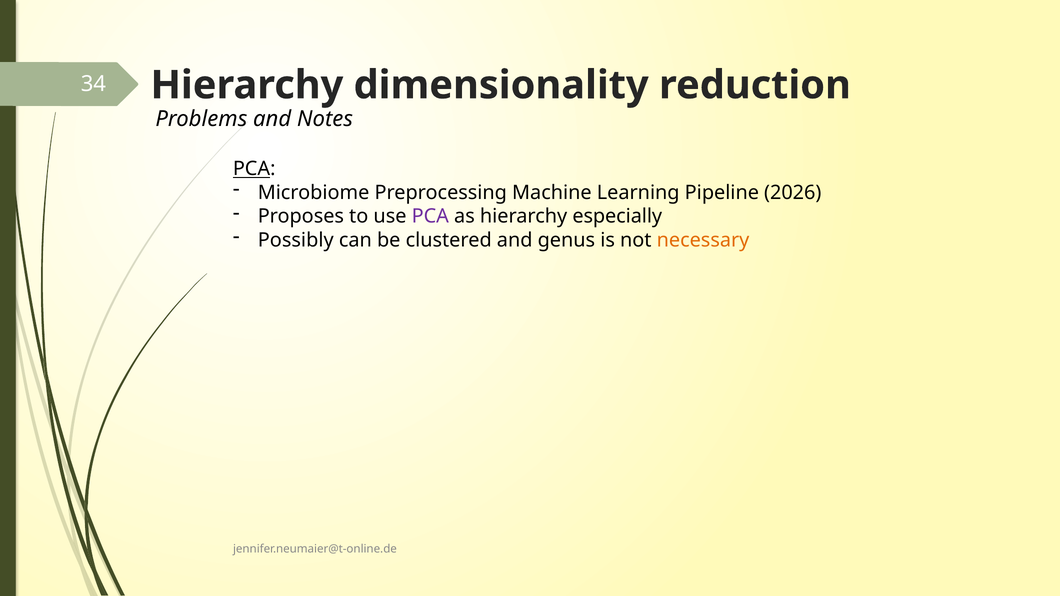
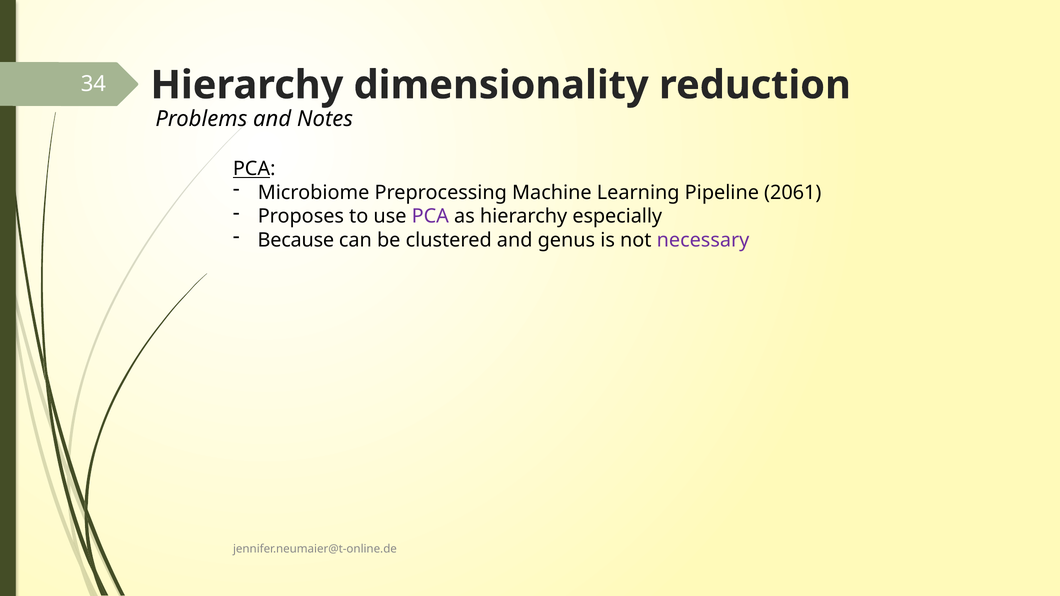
2026: 2026 -> 2061 (793, 193)
Possibly: Possibly -> Because (296, 240)
necessary colour: orange -> purple (703, 240)
